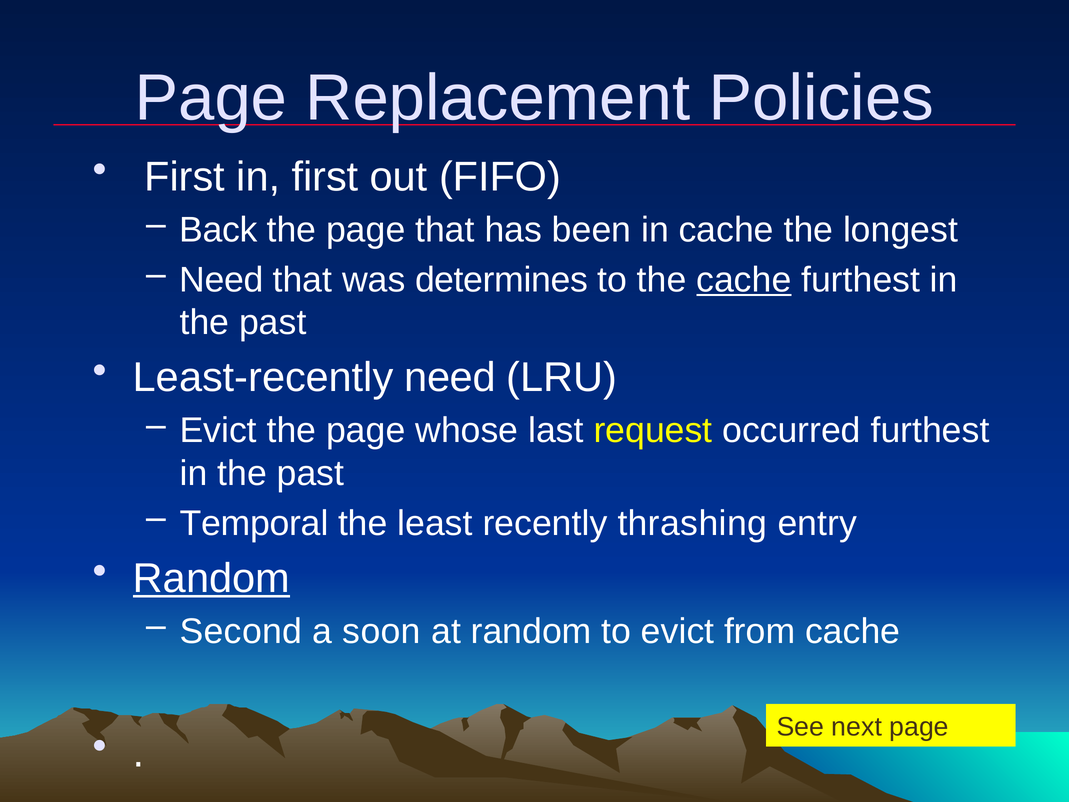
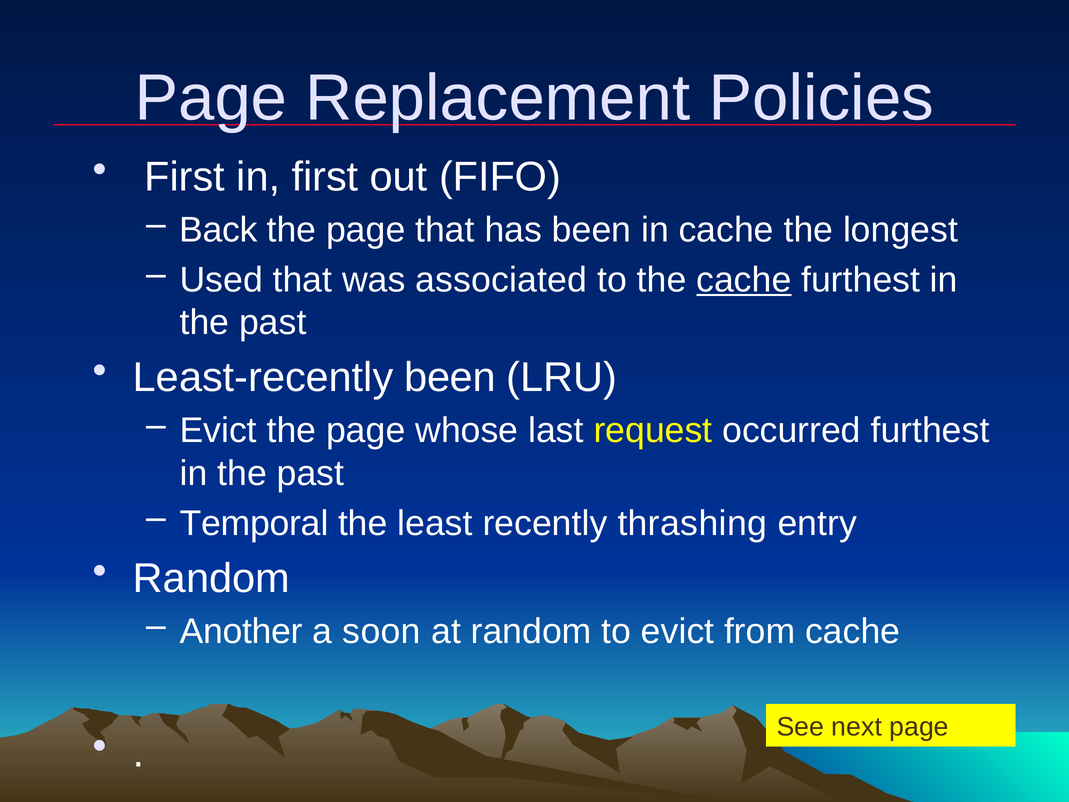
Need: Need -> Used (221, 280)
determines: determines -> associated (501, 280)
Least-recently need: need -> been (450, 378)
Random underline: present -> none (211, 578)
Second: Second -> Another (241, 631)
